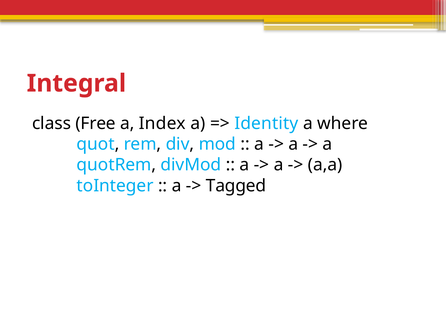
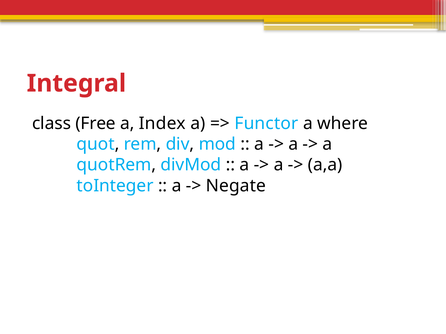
Identity: Identity -> Functor (266, 124)
Tagged: Tagged -> Negate (236, 186)
